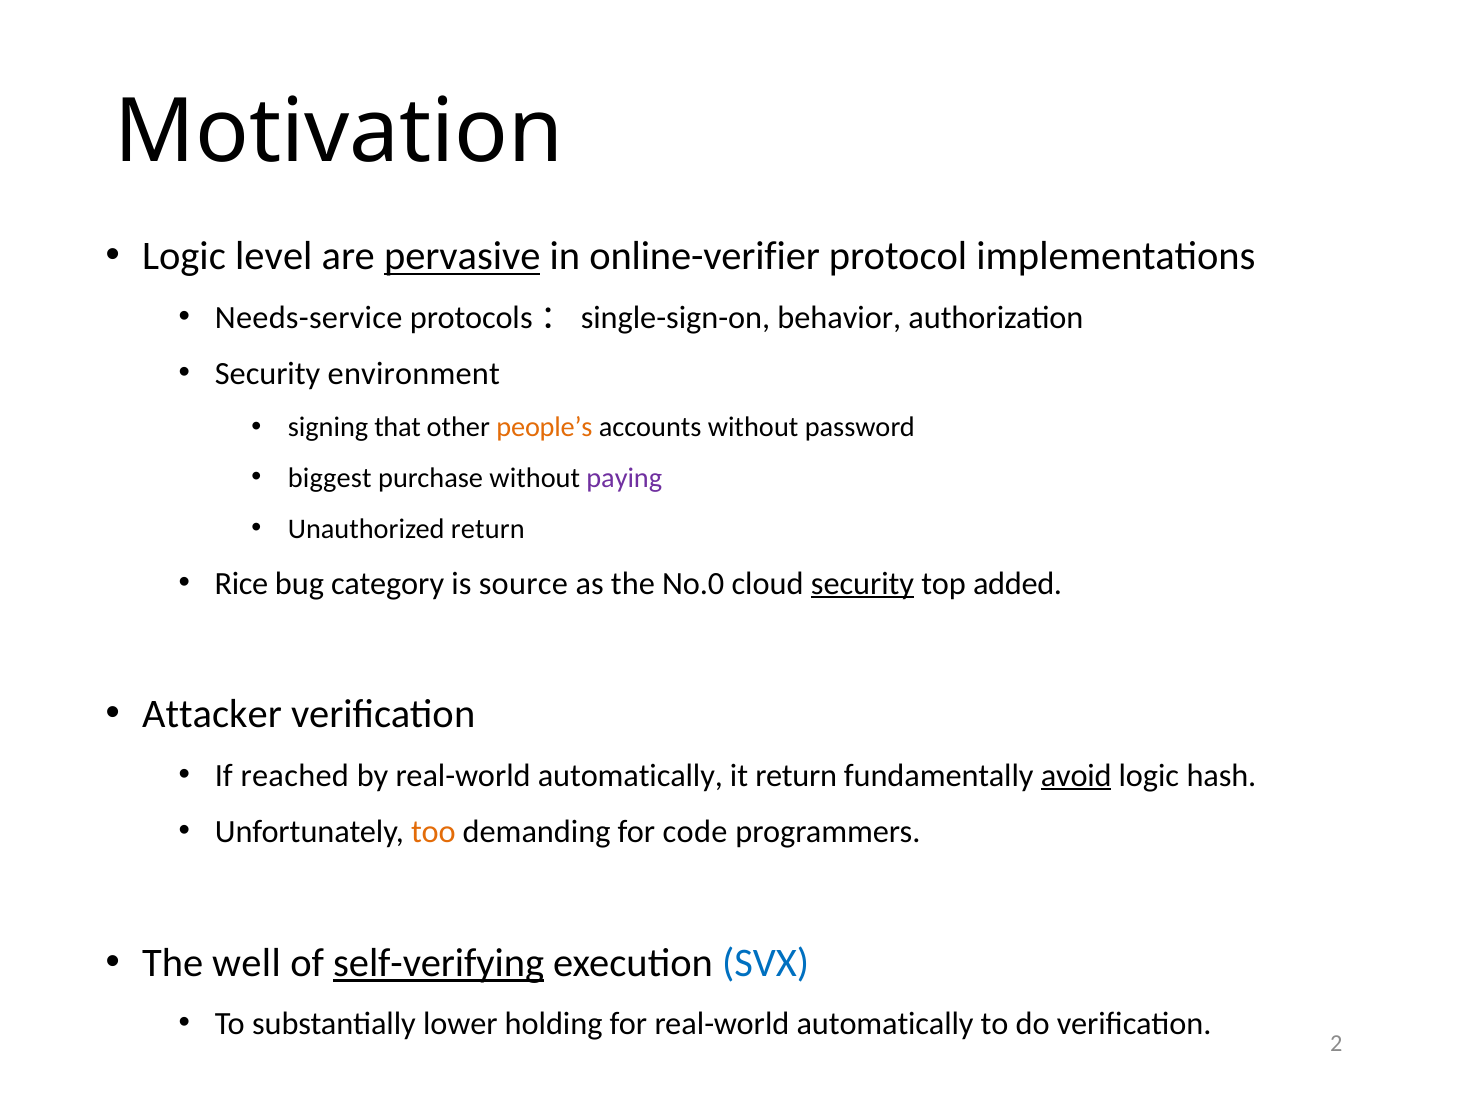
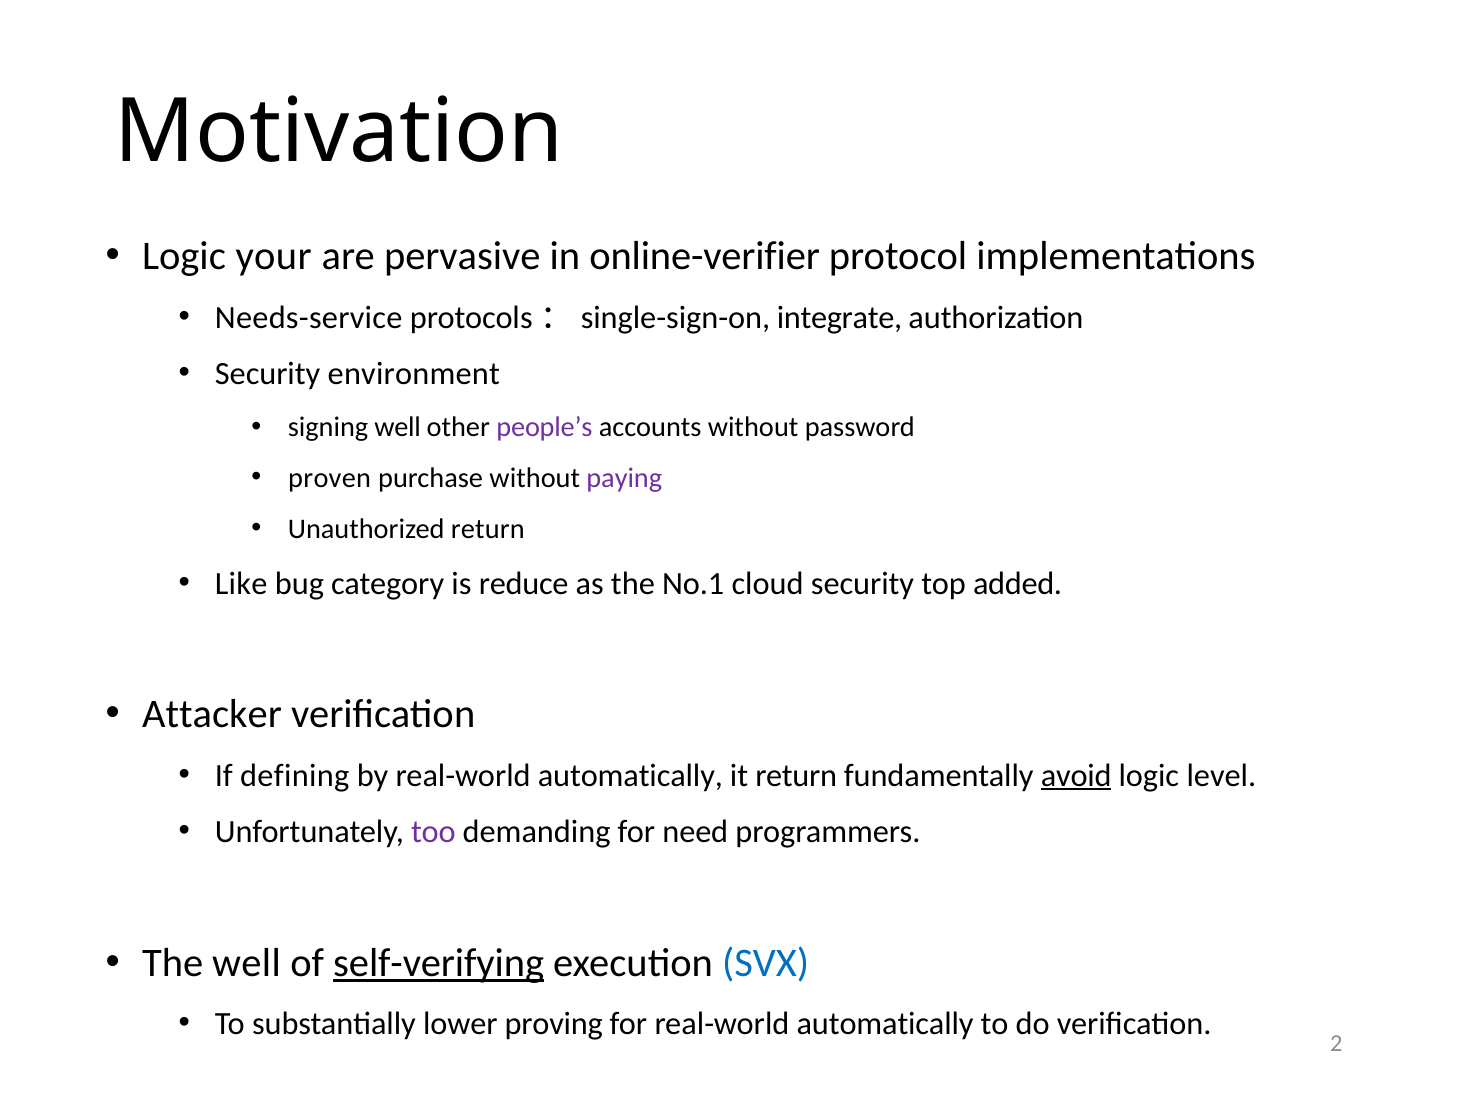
level: level -> your (274, 256)
pervasive underline: present -> none (462, 256)
behavior: behavior -> integrate (839, 317)
signing that: that -> well (398, 427)
people’s colour: orange -> purple (544, 427)
biggest: biggest -> proven (330, 478)
Rice: Rice -> Like (241, 583)
source: source -> reduce (524, 583)
No.0: No.0 -> No.1 (693, 583)
security underline: present -> none (862, 583)
reached: reached -> defining (295, 775)
hash: hash -> level (1221, 775)
too colour: orange -> purple (433, 832)
code: code -> need (695, 832)
holding: holding -> proving (554, 1024)
